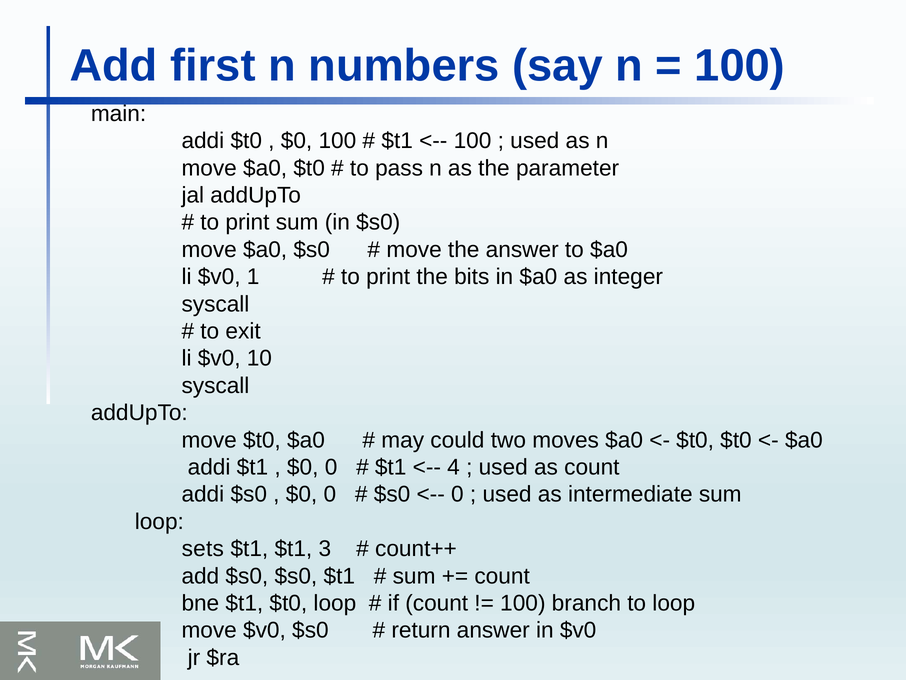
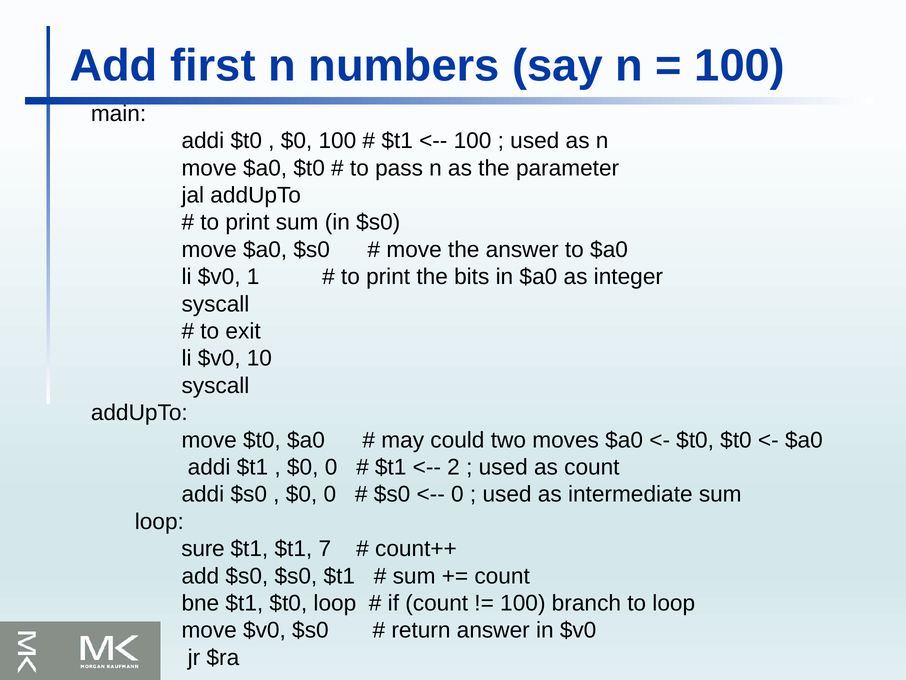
4: 4 -> 2 (454, 467)
sets: sets -> sure (203, 548)
3: 3 -> 7 (325, 548)
